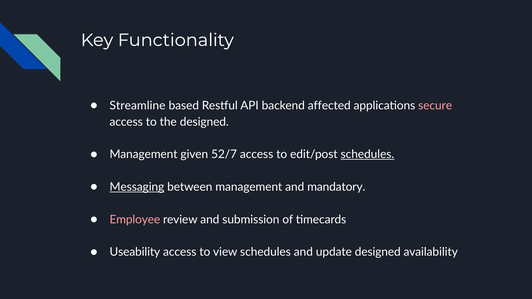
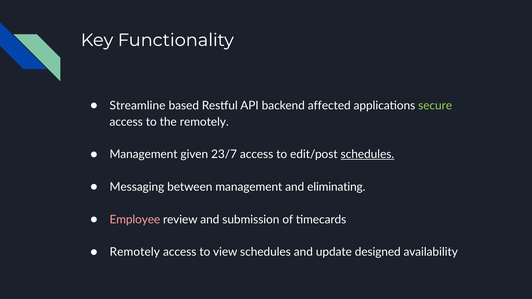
secure colour: pink -> light green (435, 106)
the designed: designed -> remotely (204, 122)
52/7: 52/7 -> 23/7 (224, 154)
Messaging underline: present -> none (137, 187)
mandatory: mandatory -> eliminating (336, 187)
Useability: Useability -> Remotely (135, 252)
